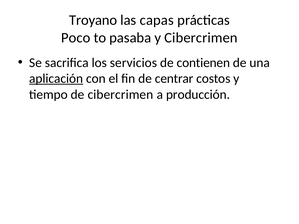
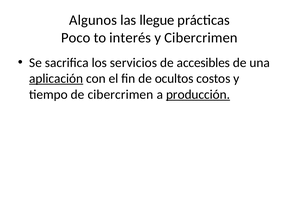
Troyano: Troyano -> Algunos (93, 20)
capas: capas -> llegue (157, 20)
pasaba: pasaba -> interés (130, 38)
contienen: contienen -> accesibles (203, 63)
centrar: centrar -> ocultos (174, 79)
producción underline: none -> present (198, 95)
